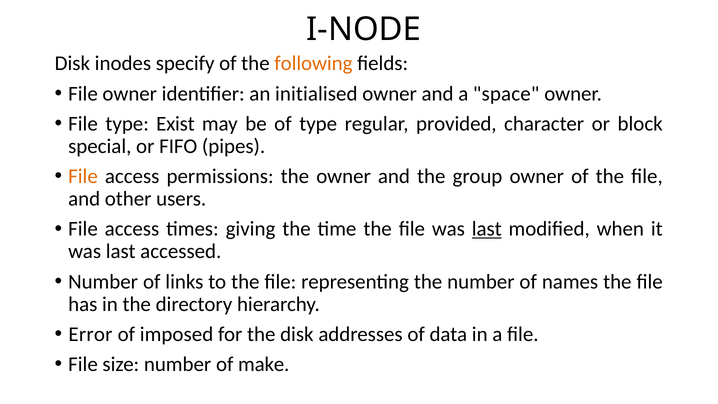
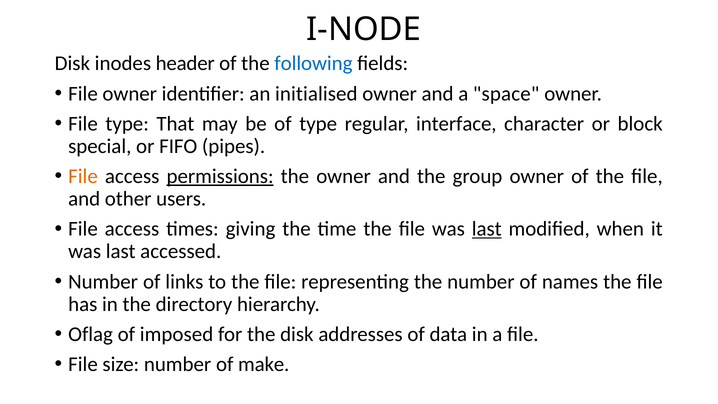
specify: specify -> header (185, 63)
following colour: orange -> blue (313, 63)
Exist: Exist -> That (175, 124)
provided: provided -> interface (456, 124)
permissions underline: none -> present (220, 176)
Error: Error -> Oflag (91, 334)
